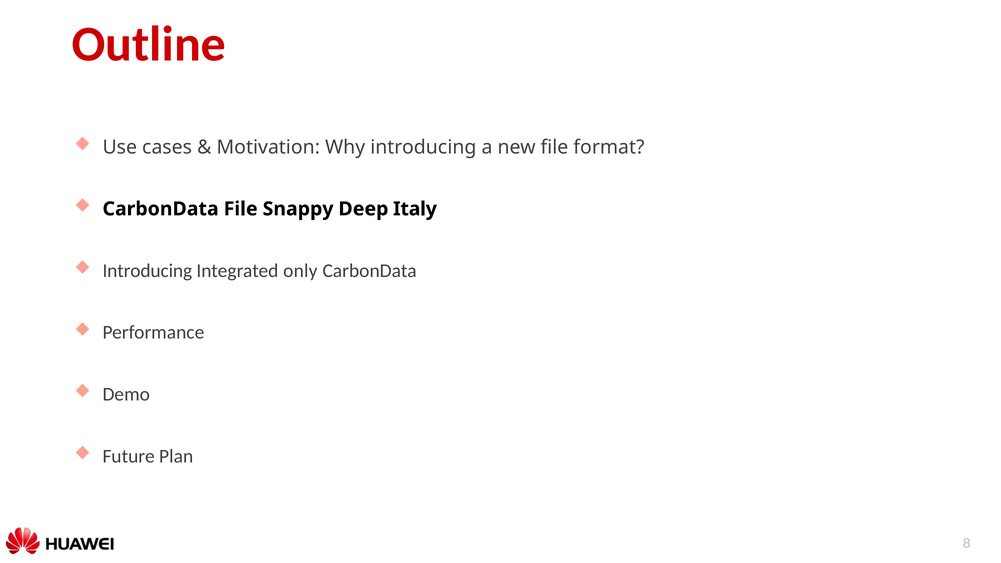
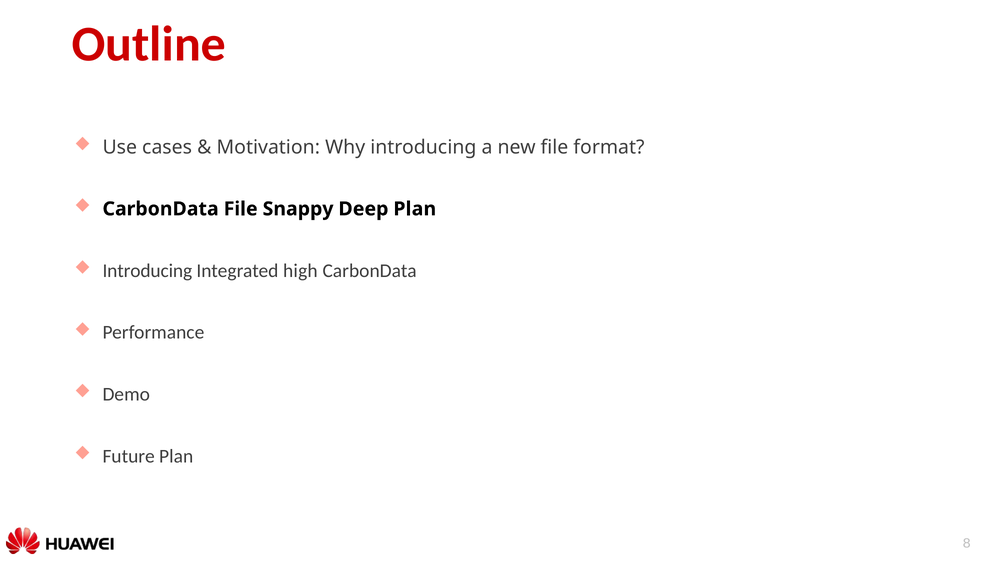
Deep Italy: Italy -> Plan (415, 209)
only: only -> high (300, 271)
